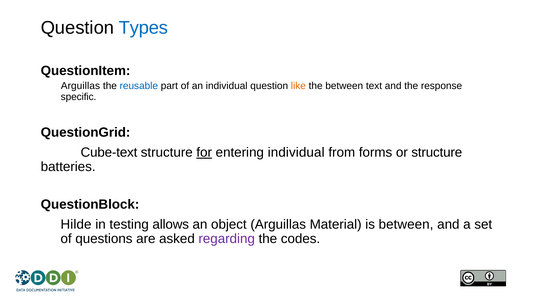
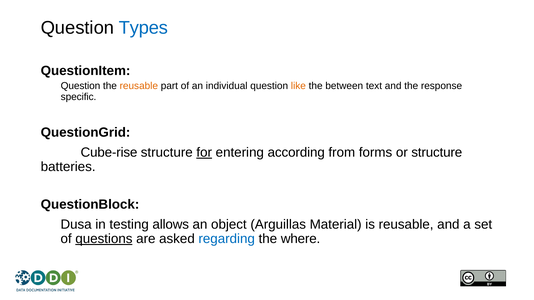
Arguillas: Arguillas -> Question (81, 86)
reusable colour: blue -> orange (139, 86)
Cube-text: Cube-text -> Cube-rise (109, 153)
entering individual: individual -> according (296, 153)
Hilde: Hilde -> Dusa (76, 225)
is between: between -> reusable (406, 225)
questions underline: none -> present (104, 239)
regarding colour: purple -> blue (227, 239)
codes: codes -> where (301, 239)
